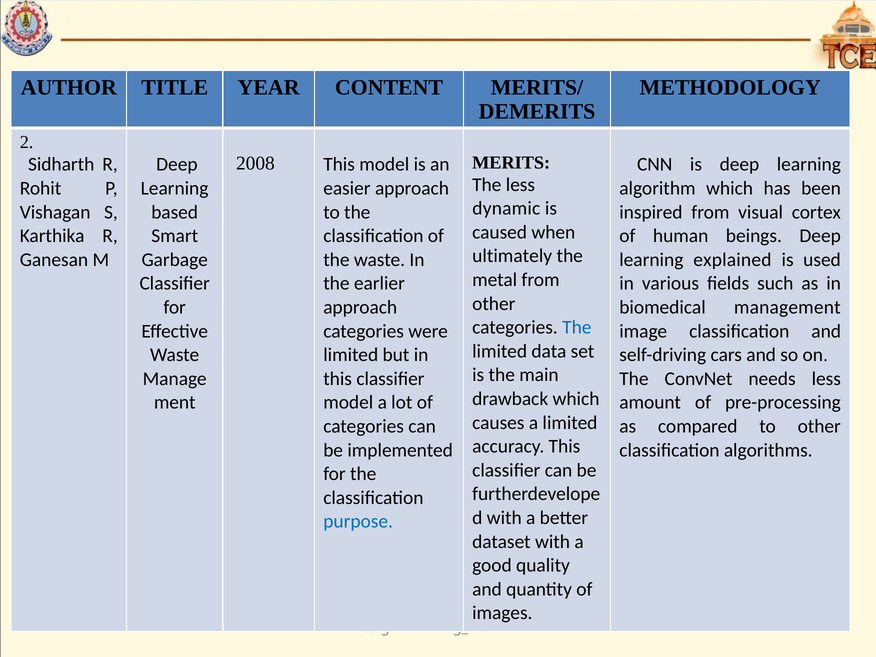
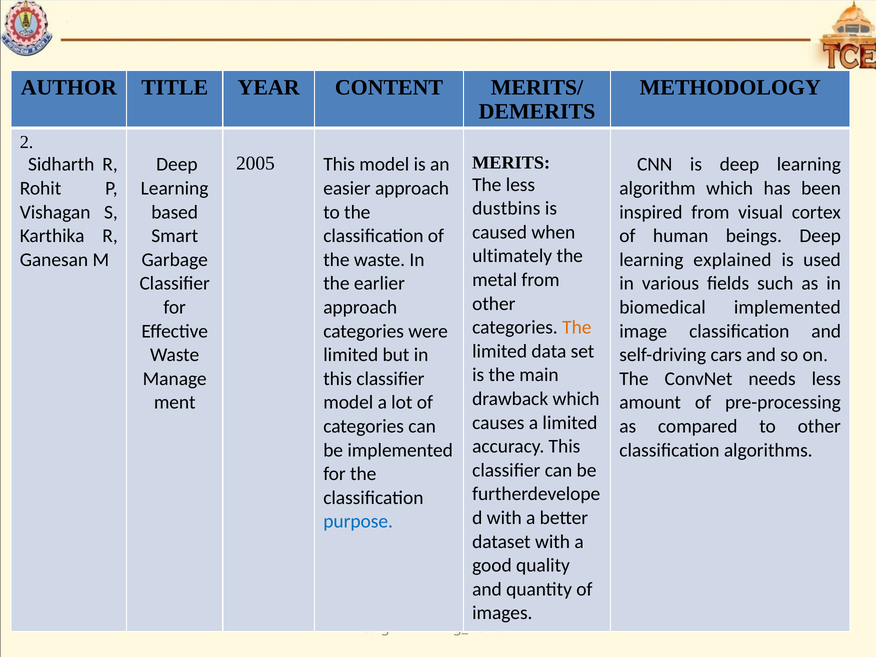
2008: 2008 -> 2005 (255, 163)
dynamic: dynamic -> dustbins (506, 208)
biomedical management: management -> implemented (787, 307)
The colour: blue -> orange (577, 327)
